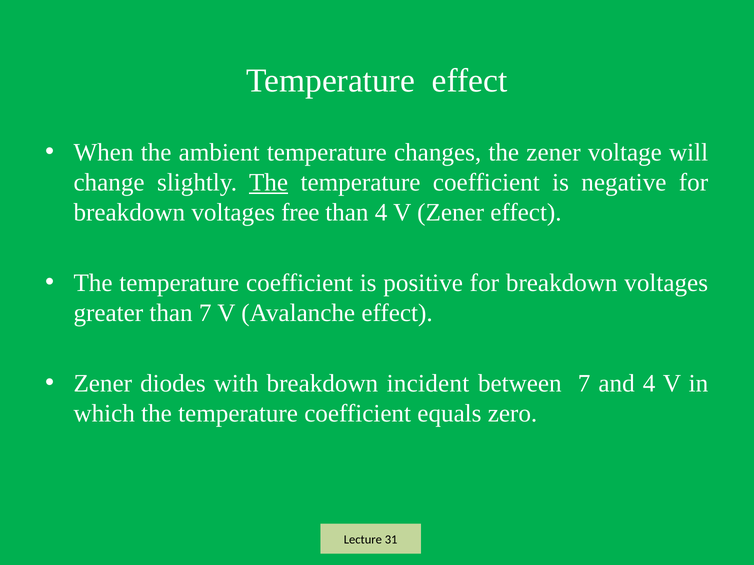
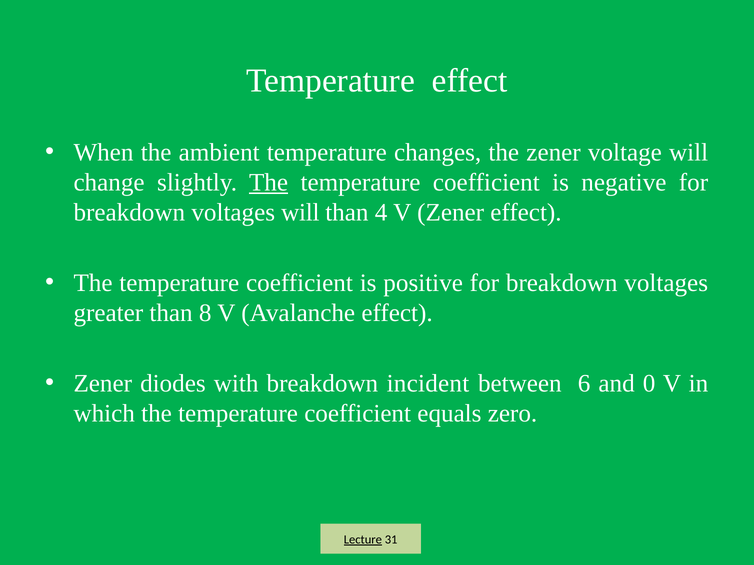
voltages free: free -> will (300, 213)
than 7: 7 -> 8 (205, 313)
between 7: 7 -> 6 (584, 384)
and 4: 4 -> 0 (649, 384)
Lecture underline: none -> present (363, 540)
